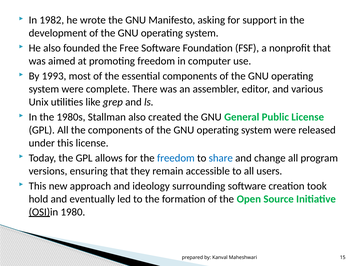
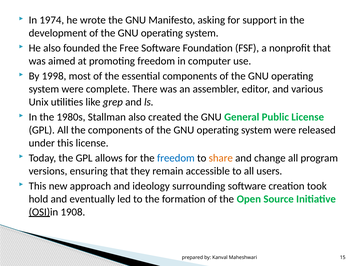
1982: 1982 -> 1974 (52, 20)
1993: 1993 -> 1998 (54, 76)
share colour: blue -> orange (221, 158)
1980: 1980 -> 1908 (72, 212)
